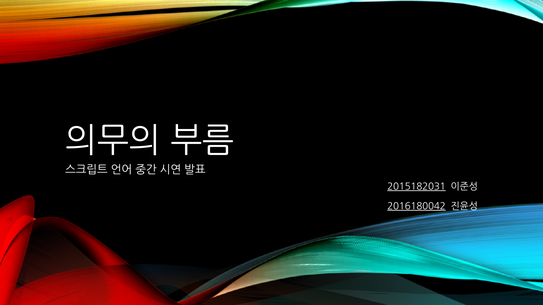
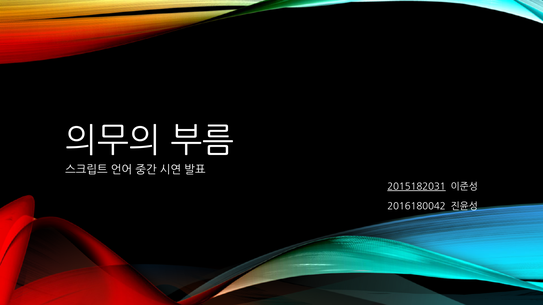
2016180042 underline: present -> none (416, 207)
